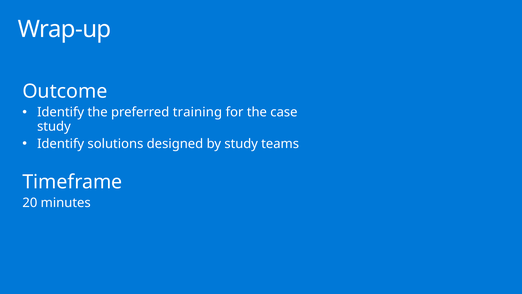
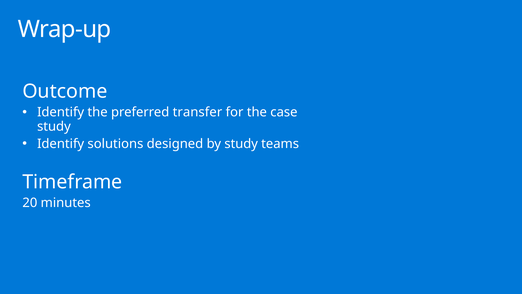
training: training -> transfer (197, 112)
